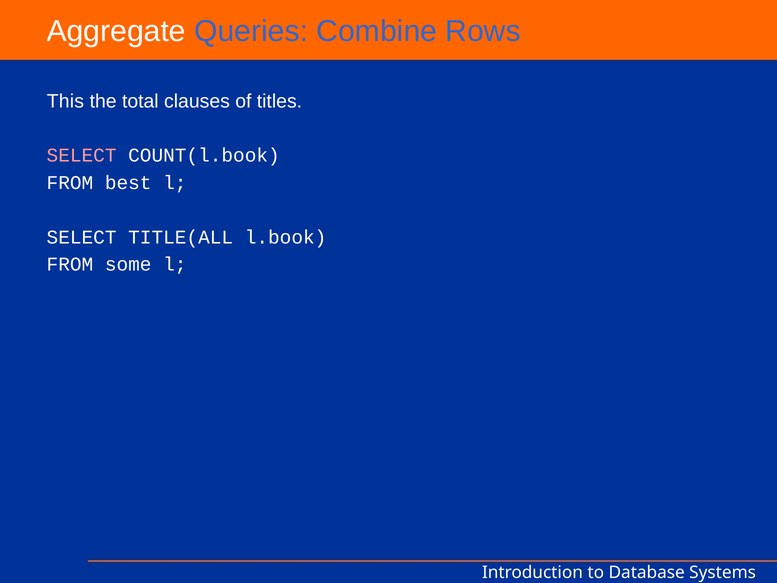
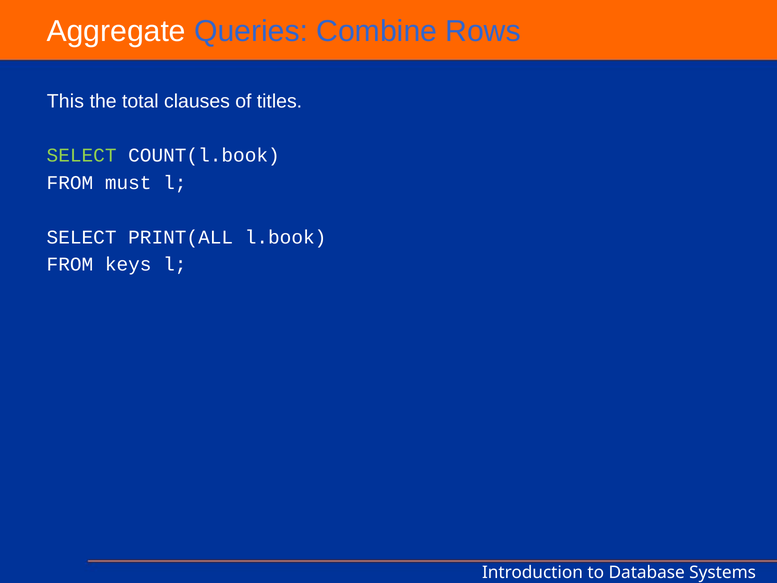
SELECT colour: pink -> light green (82, 155)
best: best -> must (128, 183)
TITLE(ALL: TITLE(ALL -> PRINT(ALL (181, 237)
some: some -> keys (128, 264)
